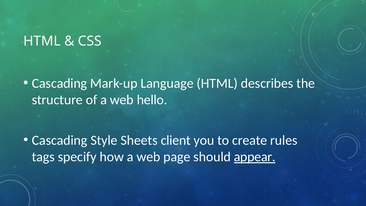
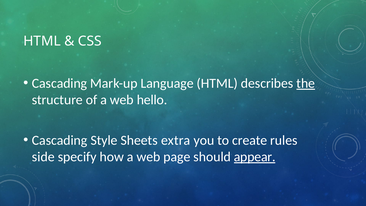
the underline: none -> present (306, 83)
client: client -> extra (176, 140)
tags: tags -> side (43, 157)
